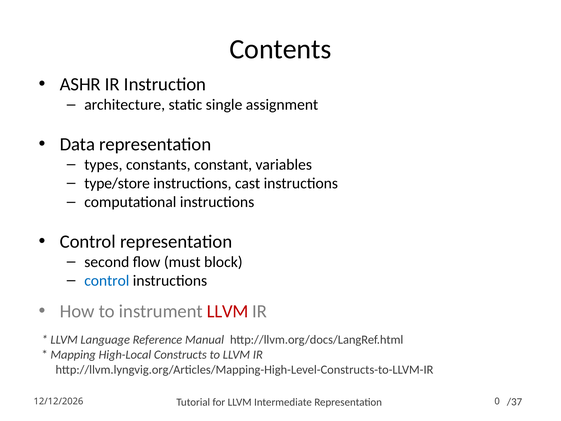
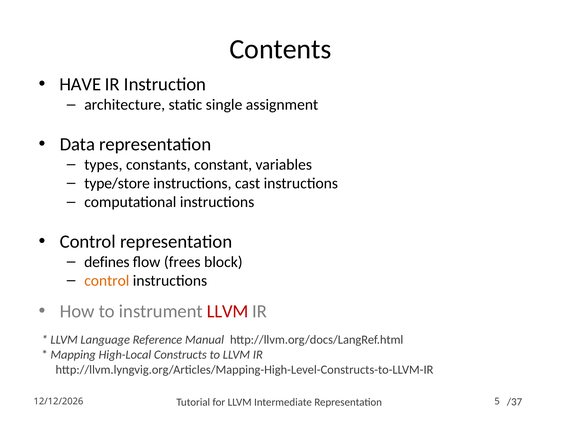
ASHR: ASHR -> HAVE (80, 84)
second: second -> defines (107, 262)
must: must -> frees (182, 262)
control colour: blue -> orange (107, 281)
0: 0 -> 5 (497, 401)
